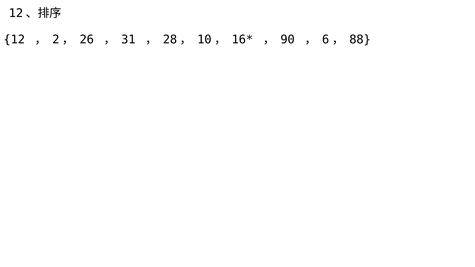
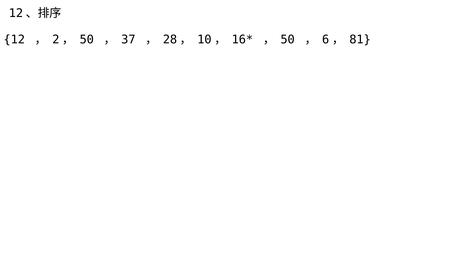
2， 26: 26 -> 50 (87, 40)
31: 31 -> 37 (128, 40)
90: 90 -> 50 (288, 40)
88: 88 -> 81 (360, 40)
